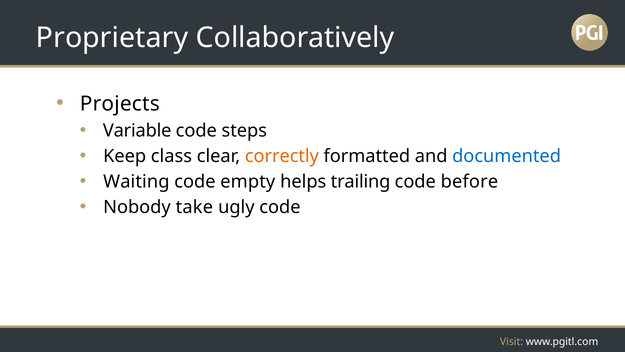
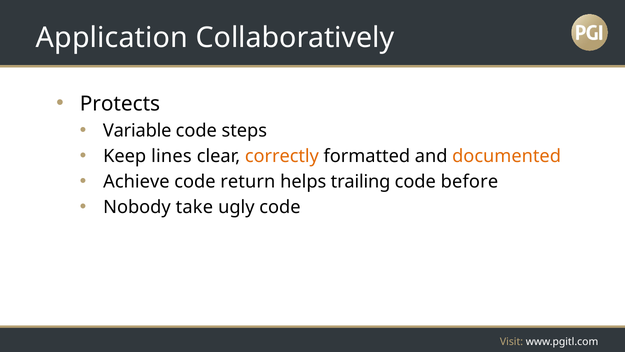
Proprietary: Proprietary -> Application (112, 38)
Projects: Projects -> Protects (120, 104)
class: class -> lines (171, 156)
documented colour: blue -> orange (507, 156)
Waiting: Waiting -> Achieve (136, 181)
empty: empty -> return (248, 181)
